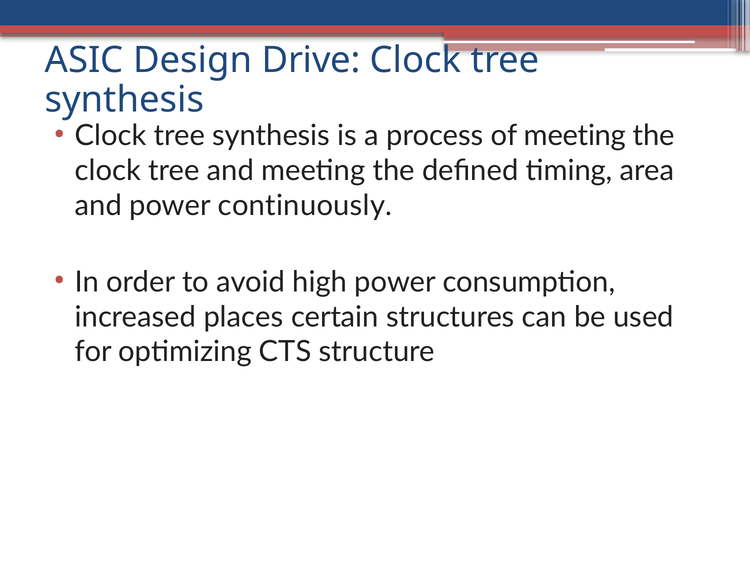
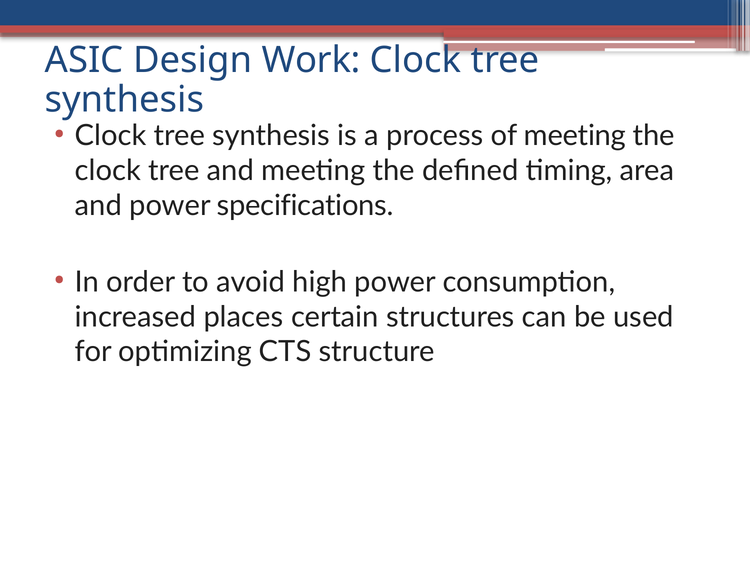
Drive: Drive -> Work (311, 60)
continuously: continuously -> specifications (305, 206)
